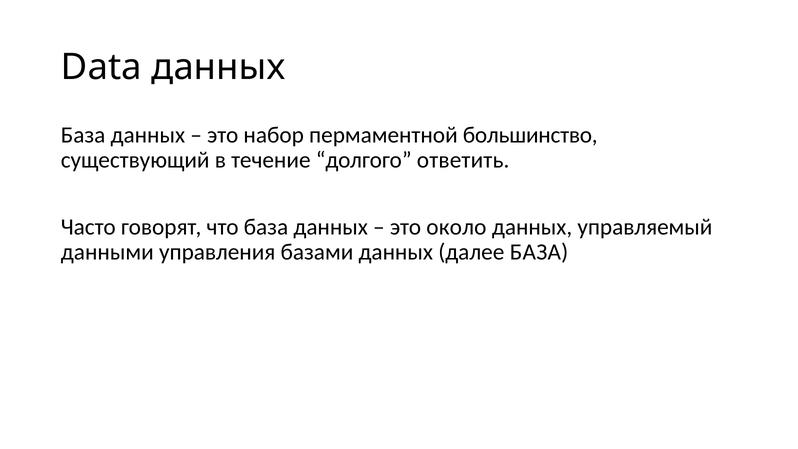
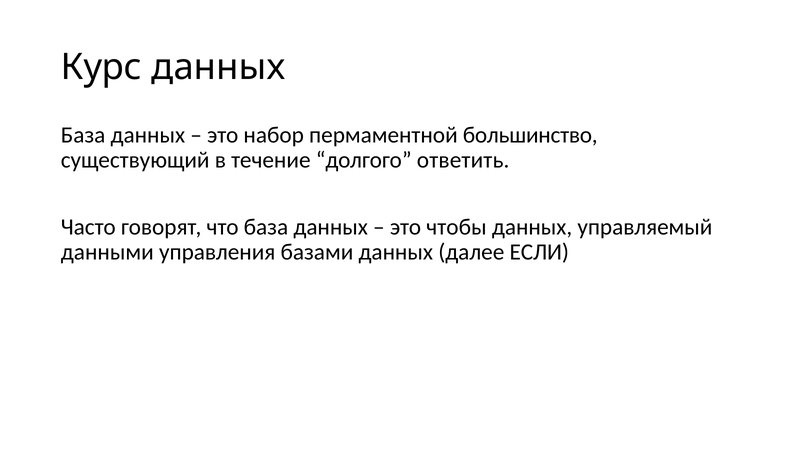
Data: Data -> Курс (101, 67)
около: около -> чтобы (456, 227)
далее БАЗА: БАЗА -> ЕСЛИ (539, 252)
